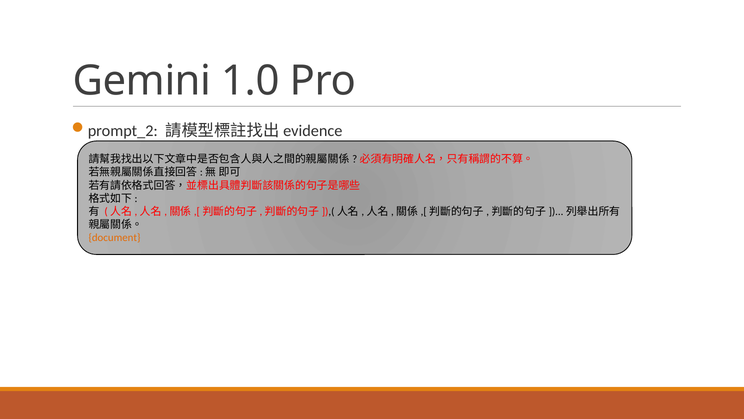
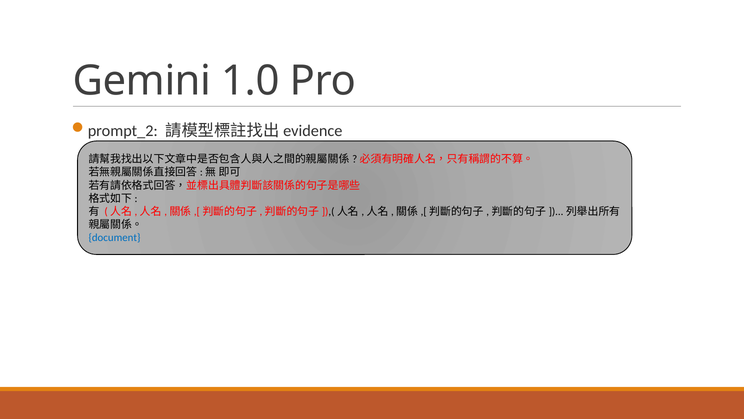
document colour: orange -> blue (114, 237)
